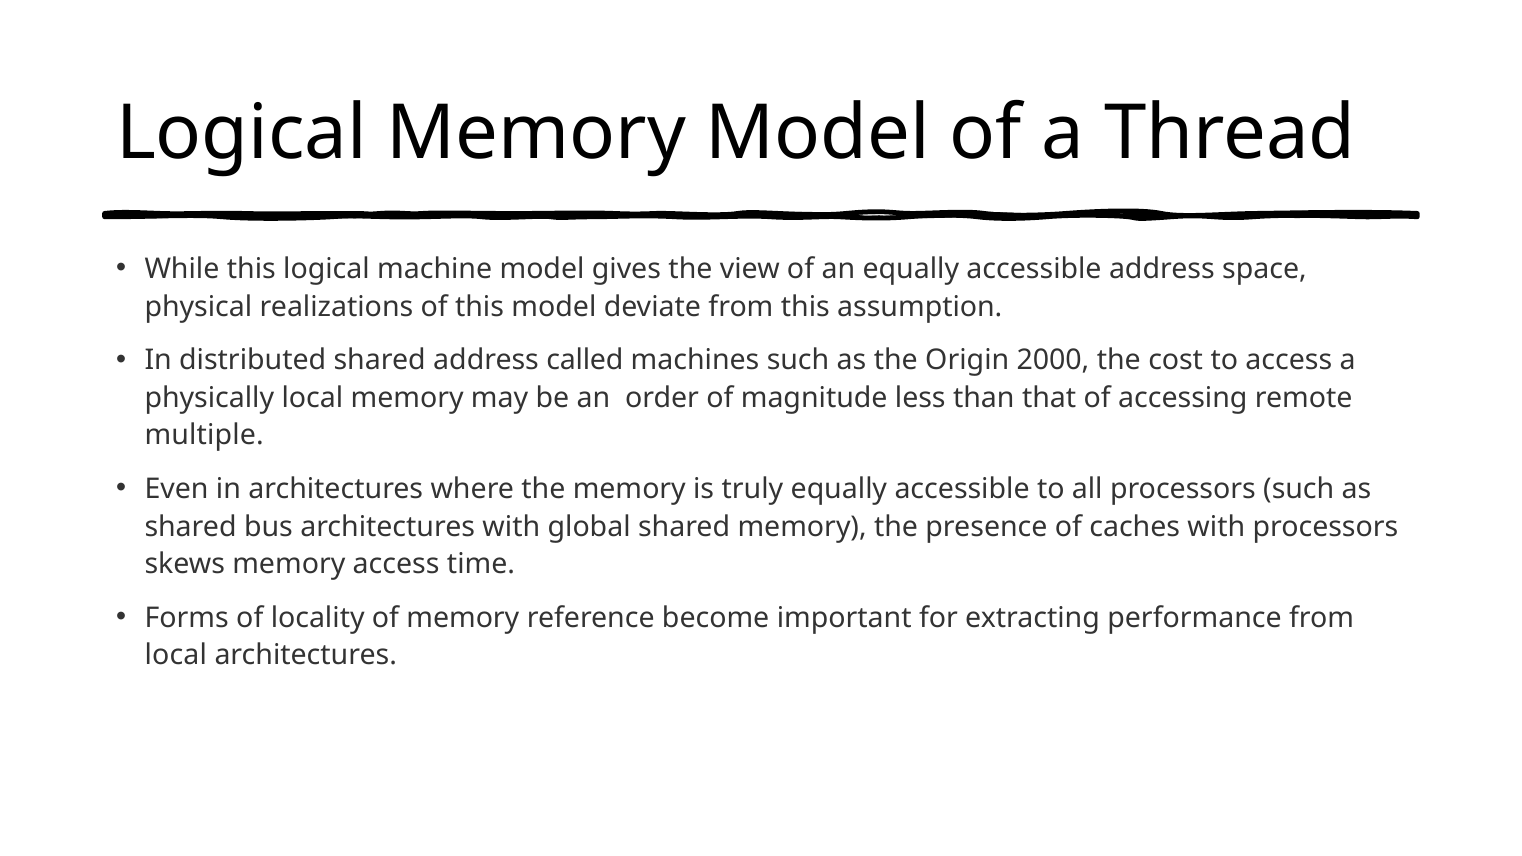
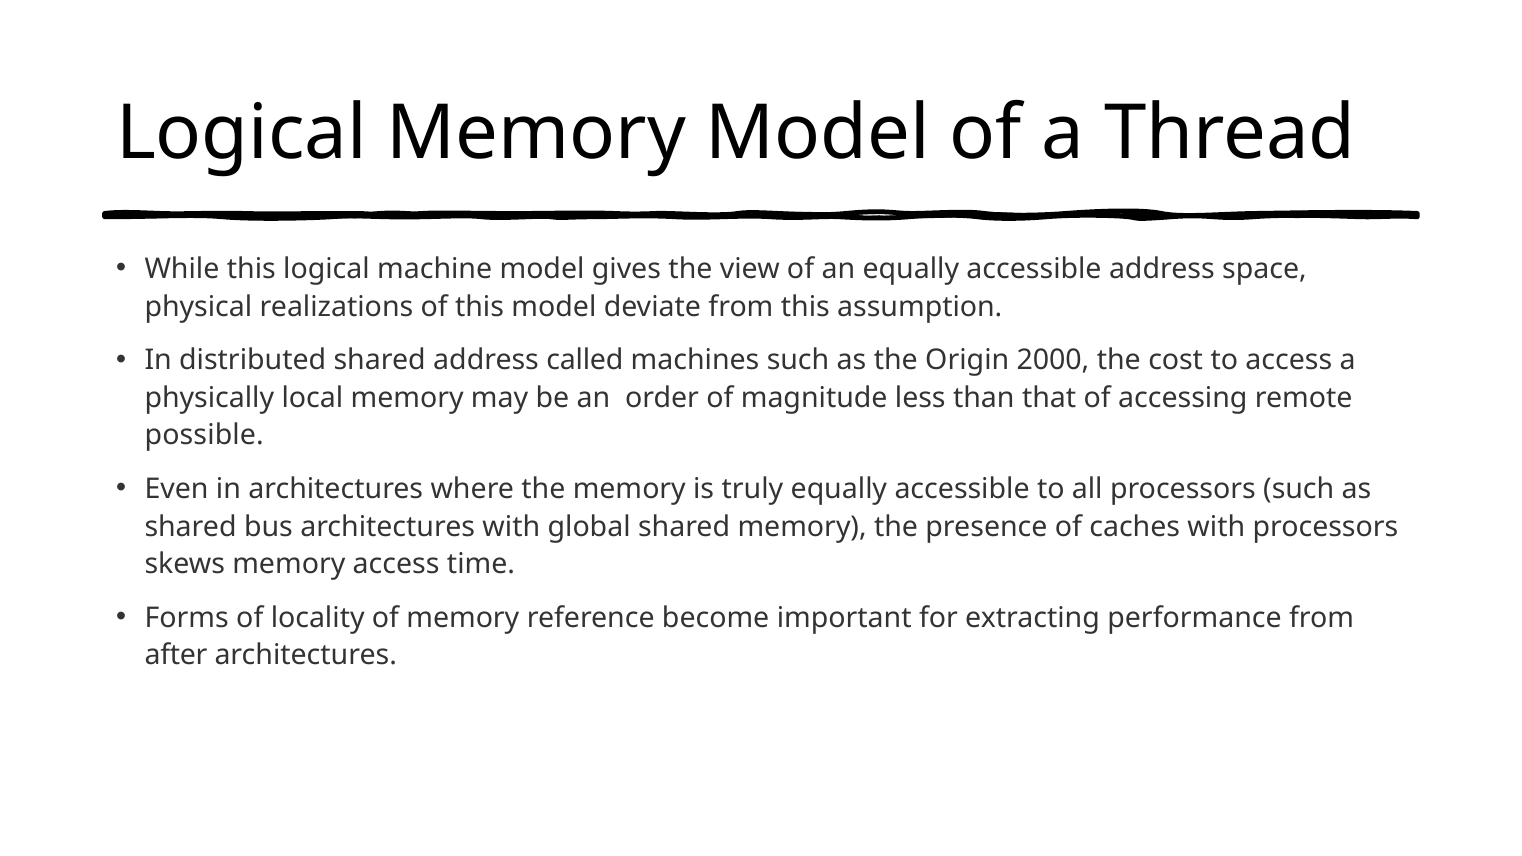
multiple: multiple -> possible (204, 436)
local: local -> after (176, 656)
